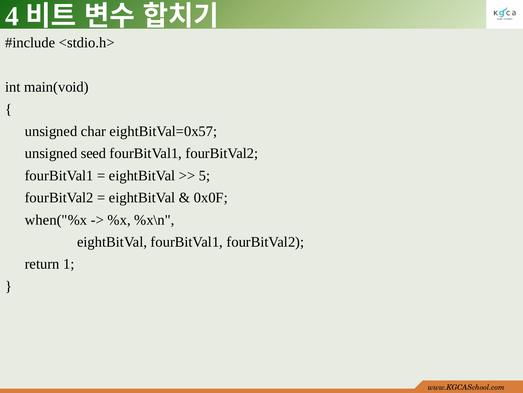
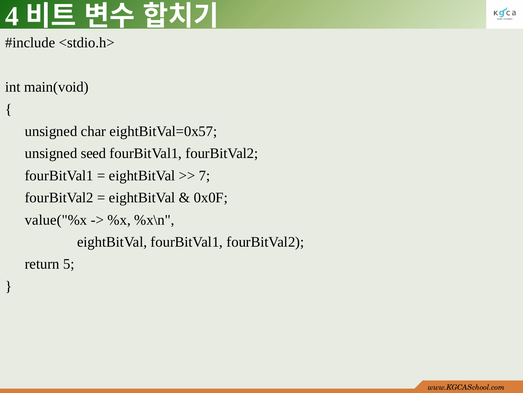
5: 5 -> 7 (205, 175)
when("%x: when("%x -> value("%x (56, 219)
1: 1 -> 5 (69, 264)
